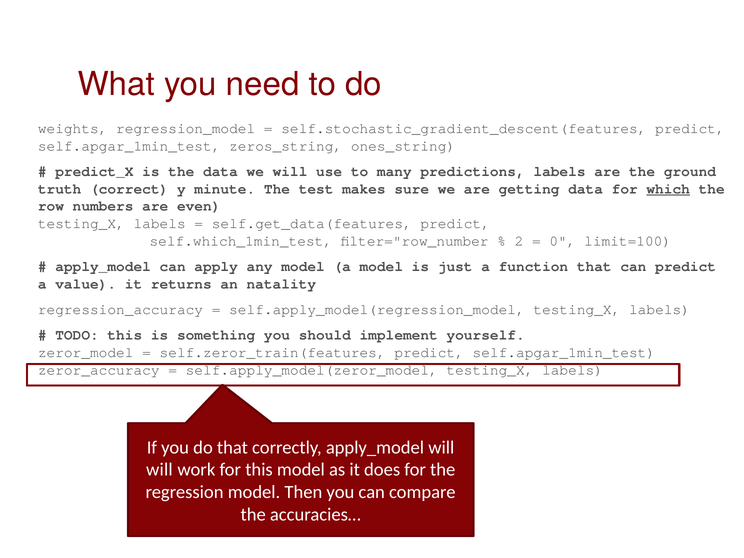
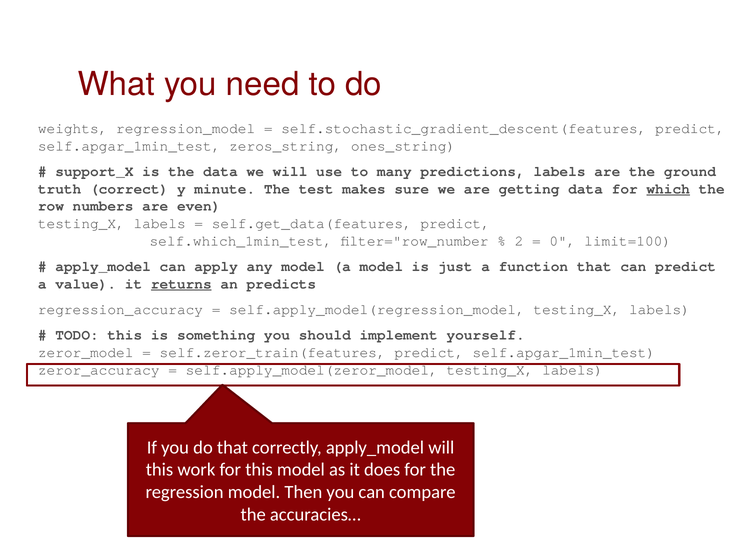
predict_X: predict_X -> support_X (94, 171)
returns underline: none -> present (181, 284)
natality: natality -> predicts (281, 284)
will: will -> this (160, 470)
